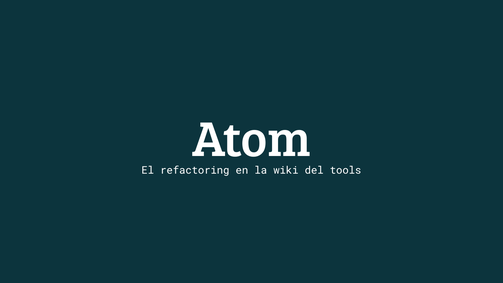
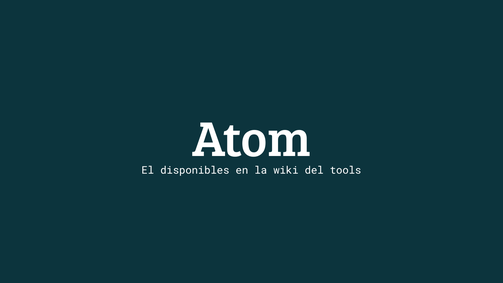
refactoring: refactoring -> disponibles (195, 170)
